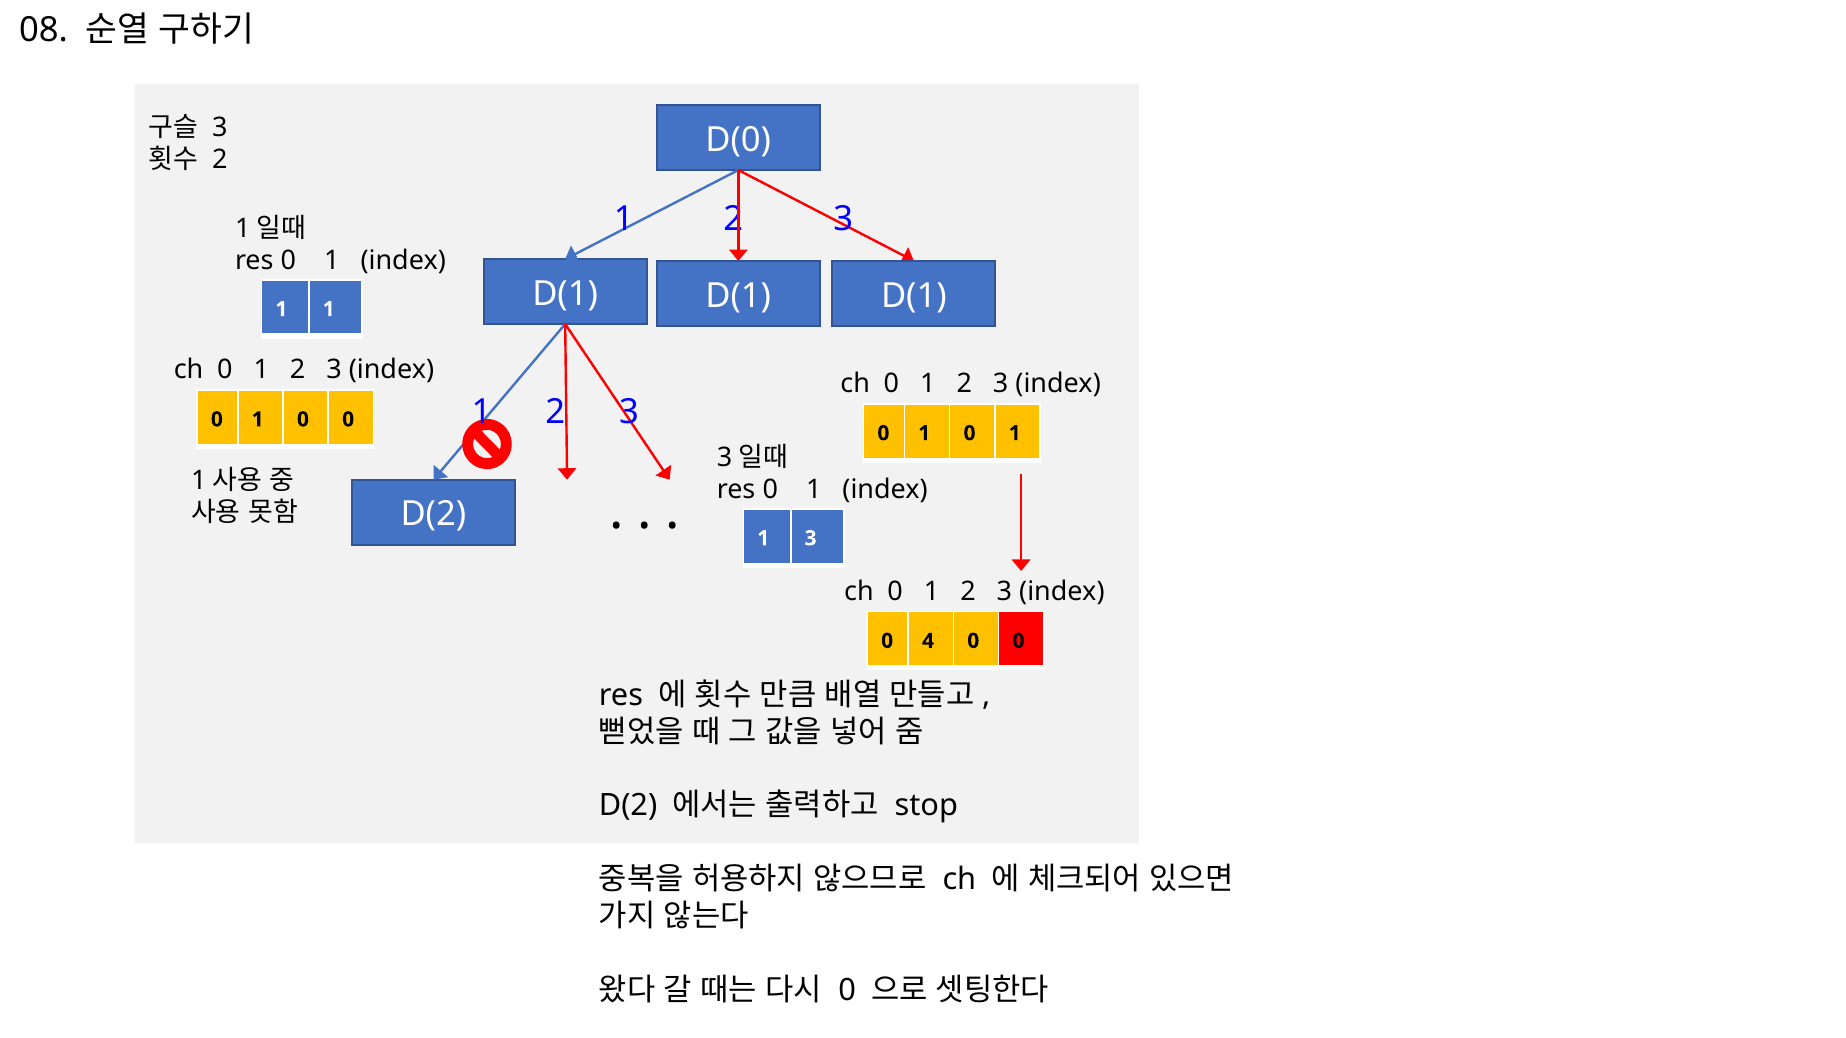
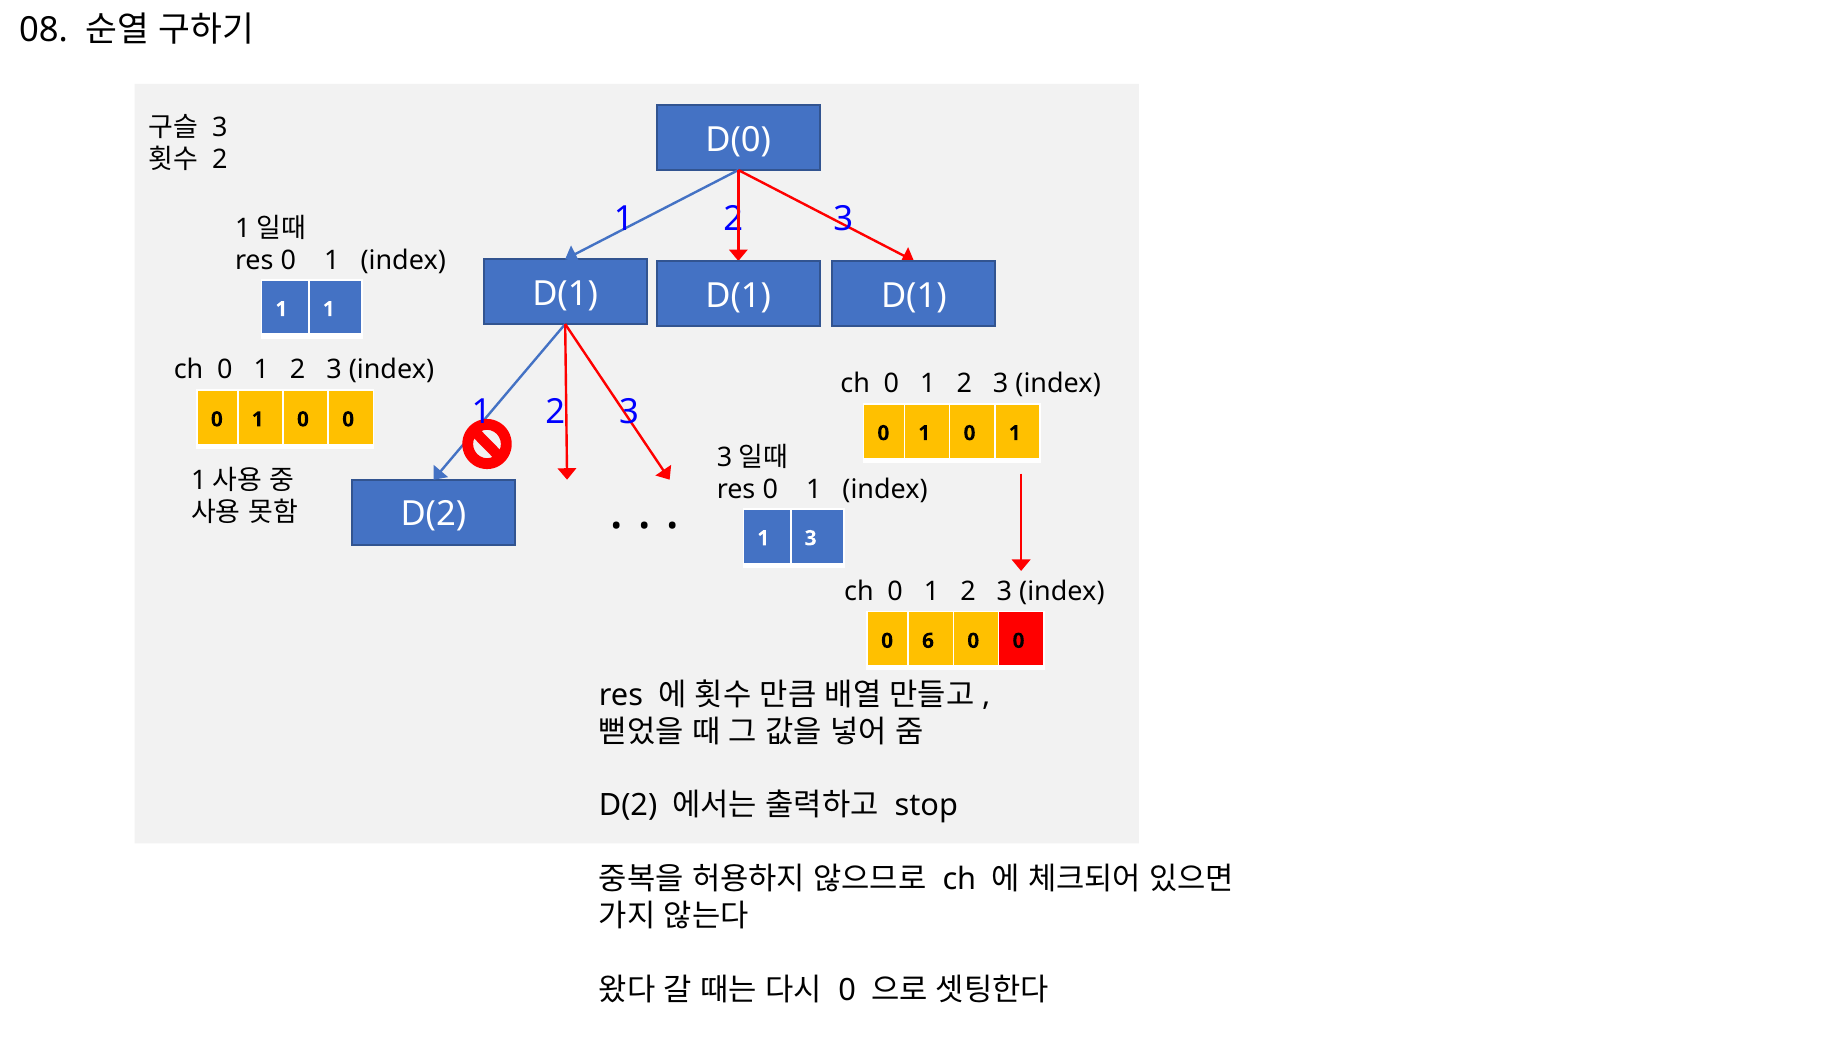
4: 4 -> 6 (928, 641)
